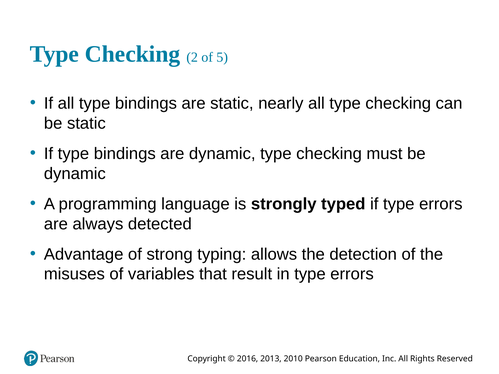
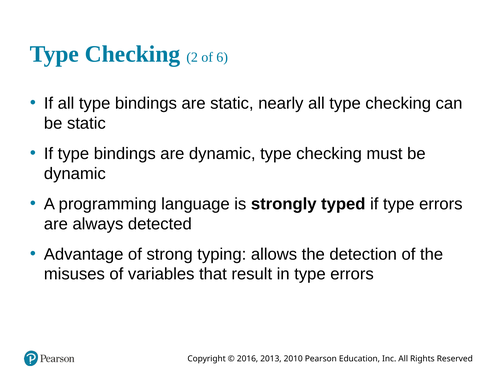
5: 5 -> 6 (222, 57)
